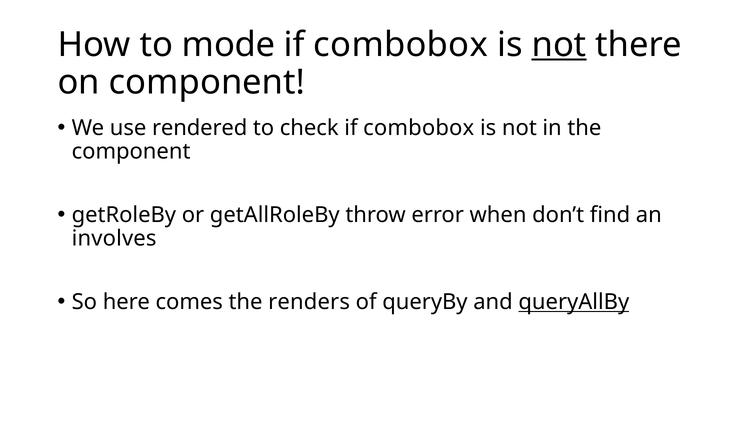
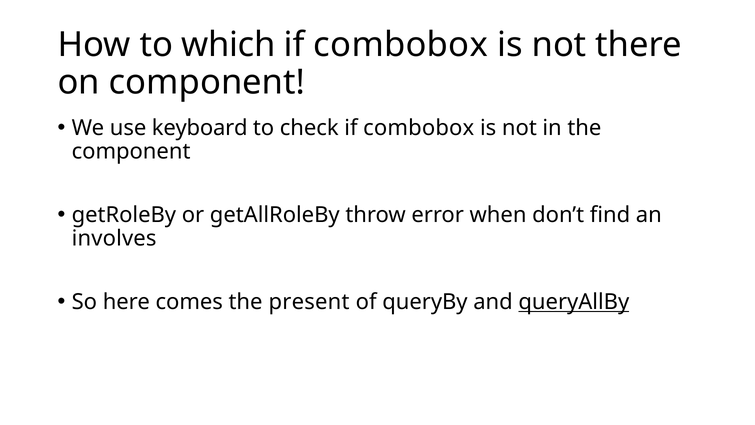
mode: mode -> which (229, 45)
not underline: present -> none (559, 45)
rendered: rendered -> keyboard (200, 128)
renders: renders -> present (309, 302)
